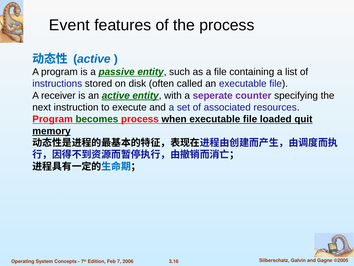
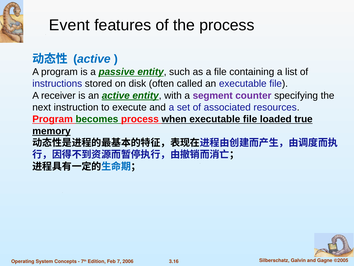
seperate: seperate -> segment (213, 95)
quit: quit -> true (303, 119)
